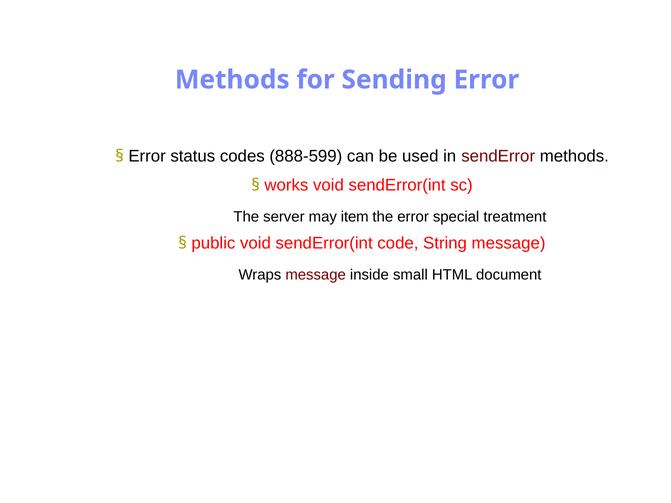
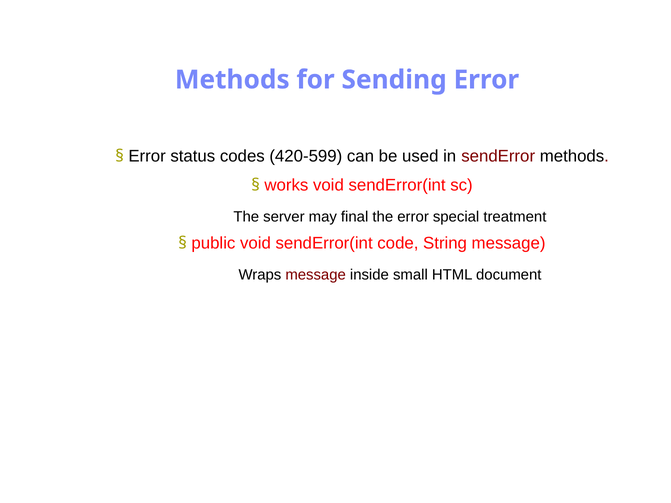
888-599: 888-599 -> 420-599 (306, 156)
item: item -> final (355, 217)
